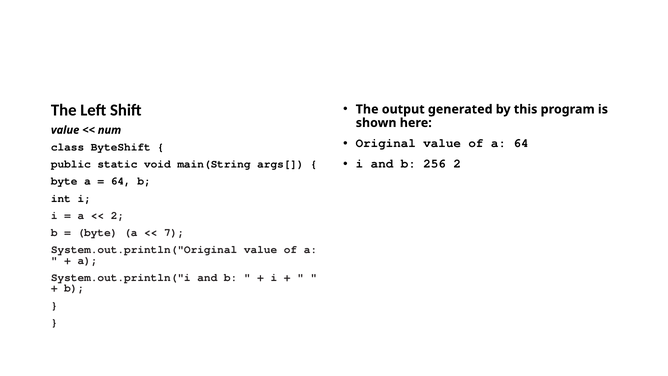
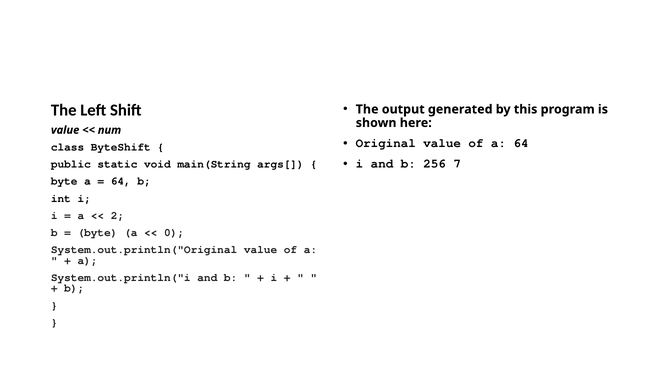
256 2: 2 -> 7 (457, 164)
7: 7 -> 0 (174, 232)
